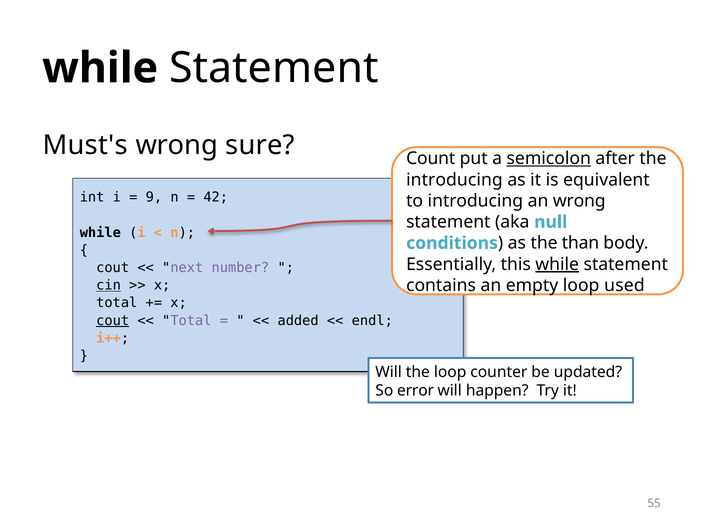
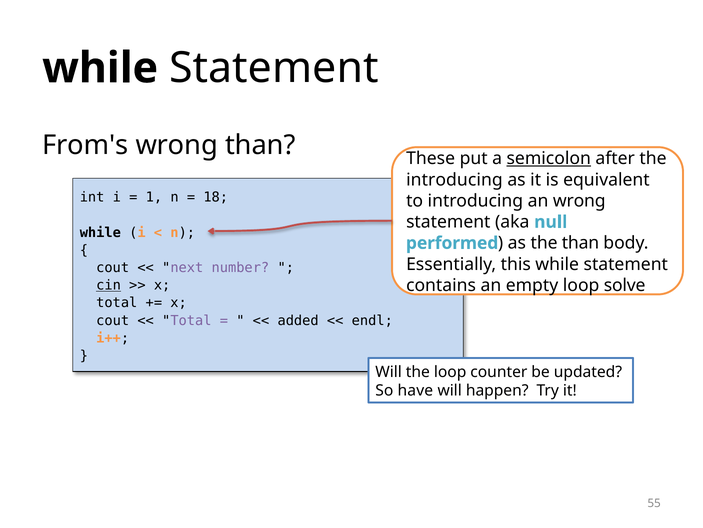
Must's: Must's -> From's (85, 145)
wrong sure: sure -> than (260, 145)
Count: Count -> These (431, 158)
9: 9 -> 1 (154, 197)
42: 42 -> 18 (216, 197)
conditions: conditions -> performed (452, 243)
while underline: present -> none (557, 264)
used: used -> solve (625, 285)
cout underline: present -> none (113, 320)
error: error -> have (415, 390)
